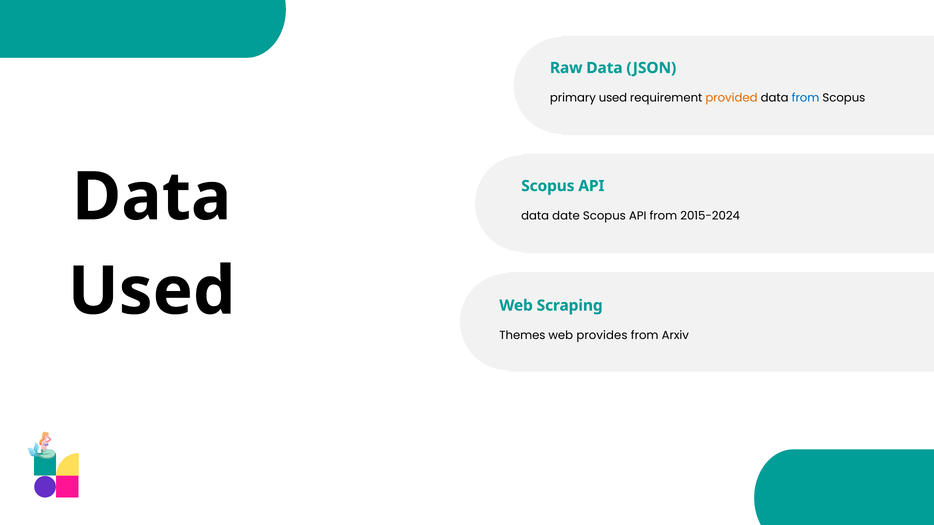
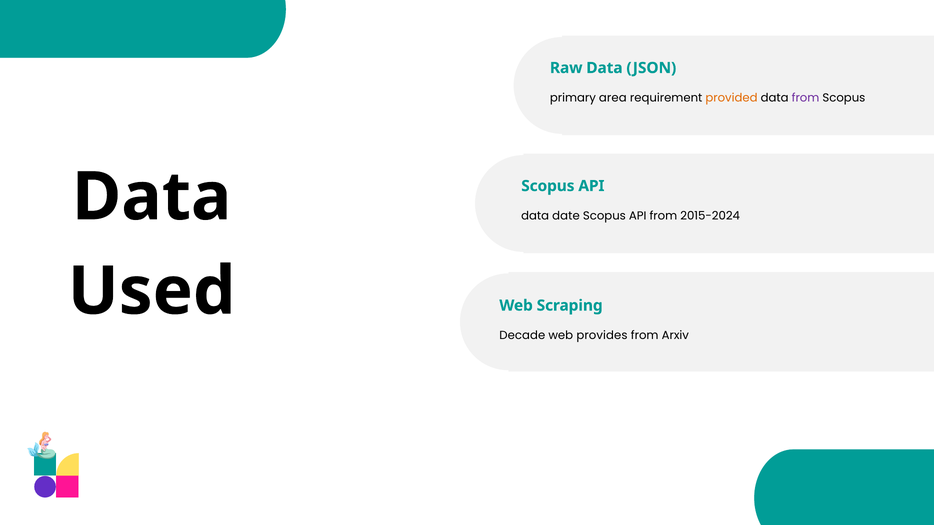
primary used: used -> area (613, 98)
from colour: blue -> purple (806, 98)
Themes: Themes -> Decade (522, 336)
